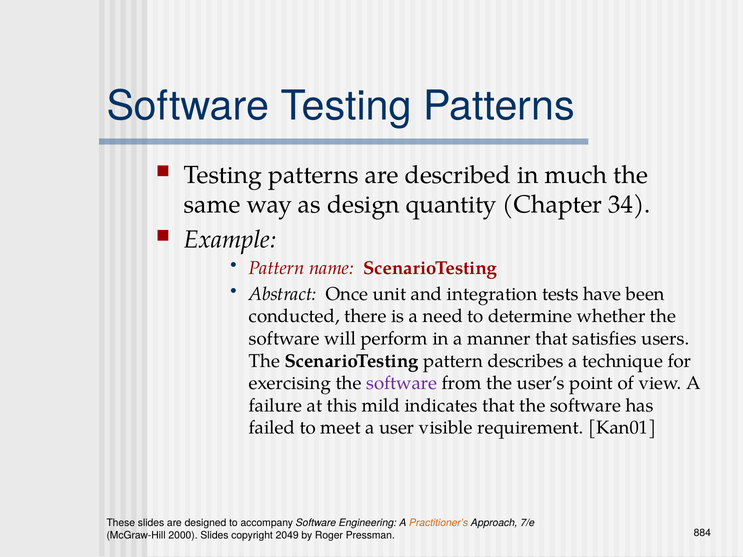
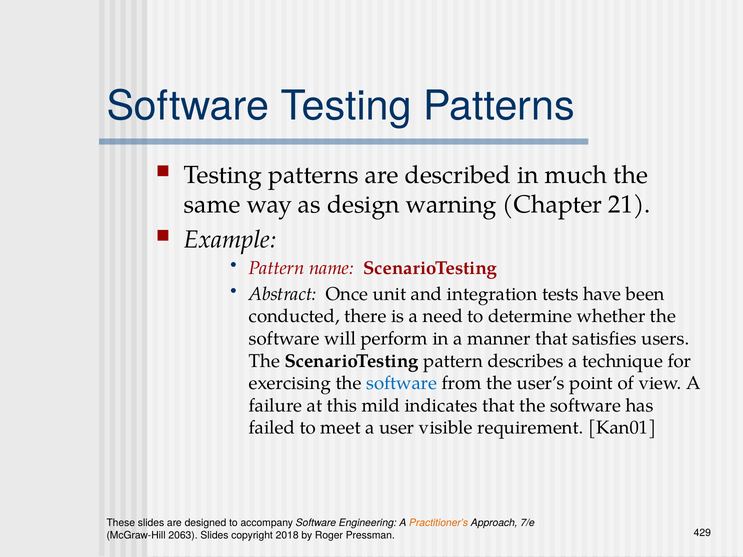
quantity: quantity -> warning (451, 205)
34: 34 -> 21 (630, 205)
software colour: purple -> blue (402, 383)
2000: 2000 -> 2063 (183, 536)
2049: 2049 -> 2018 (287, 536)
884: 884 -> 429 (702, 533)
